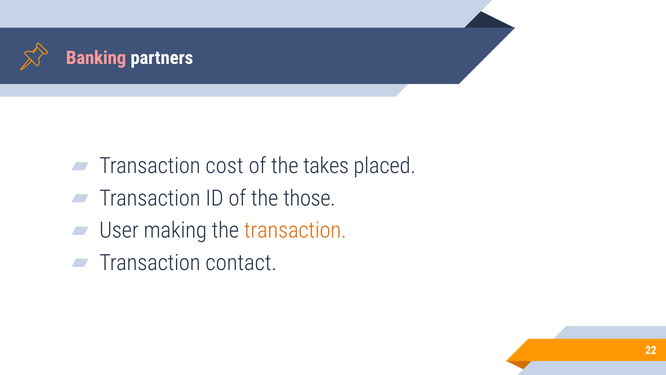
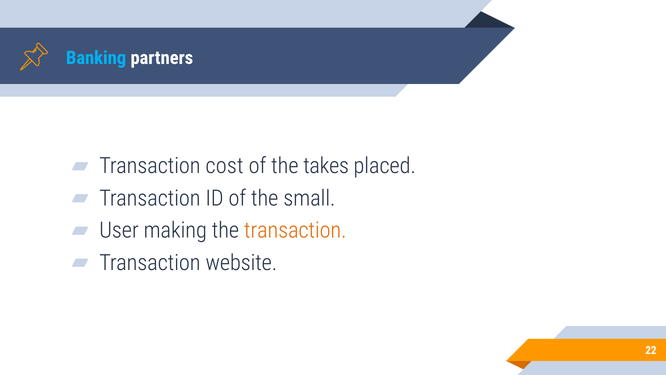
Banking colour: pink -> light blue (96, 58)
those: those -> small (309, 198)
contact: contact -> website (241, 263)
